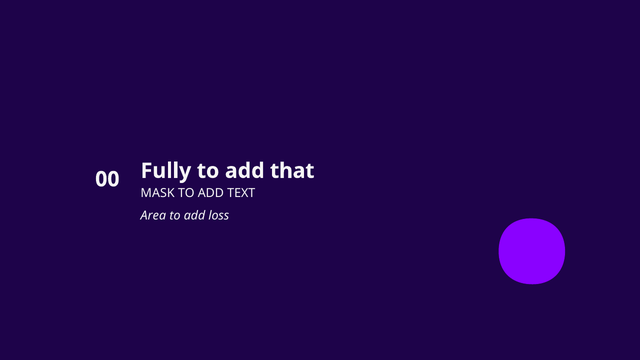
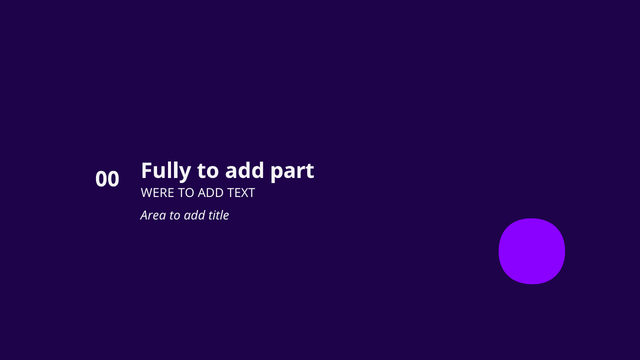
that: that -> part (292, 171)
MASK: MASK -> WERE (158, 193)
loss: loss -> title (219, 216)
